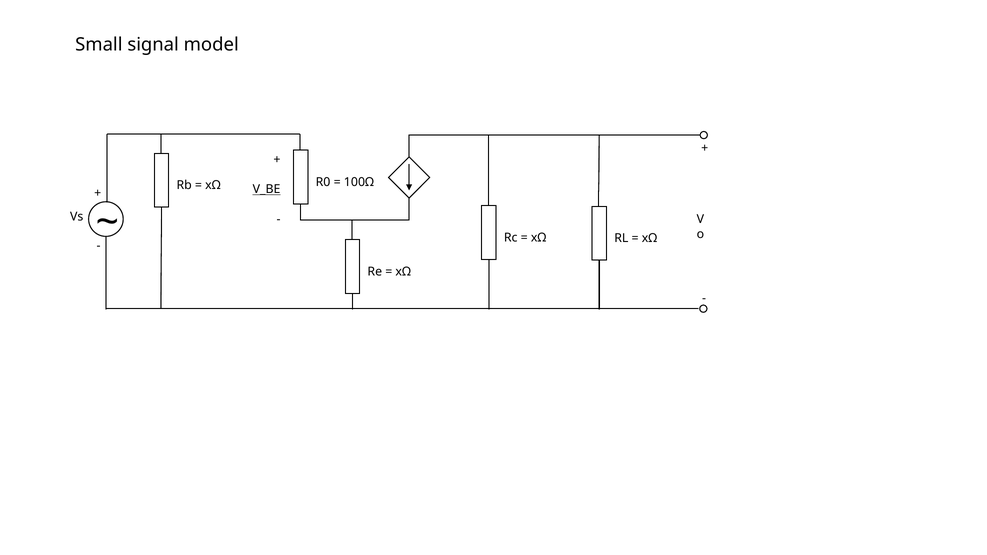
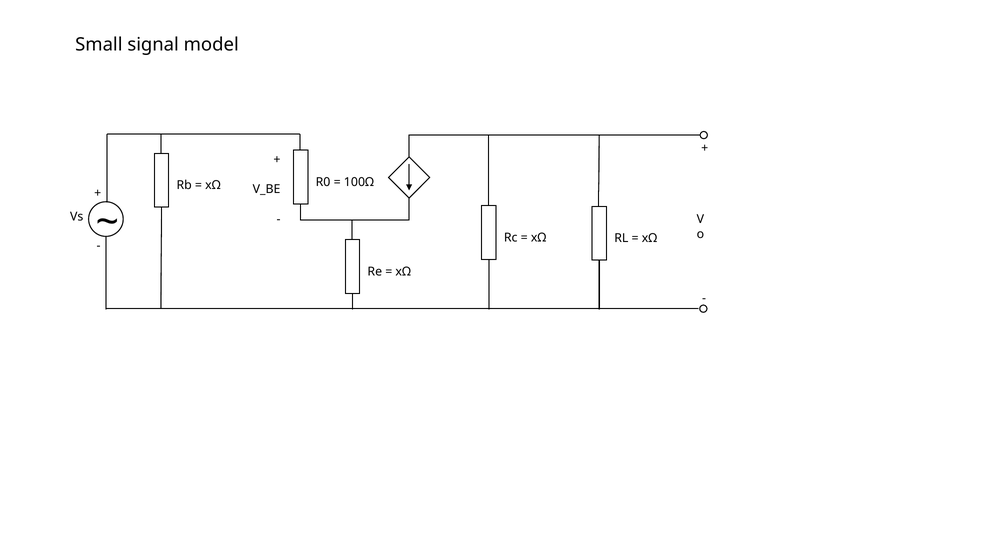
V_BE underline: present -> none (267, 189)
